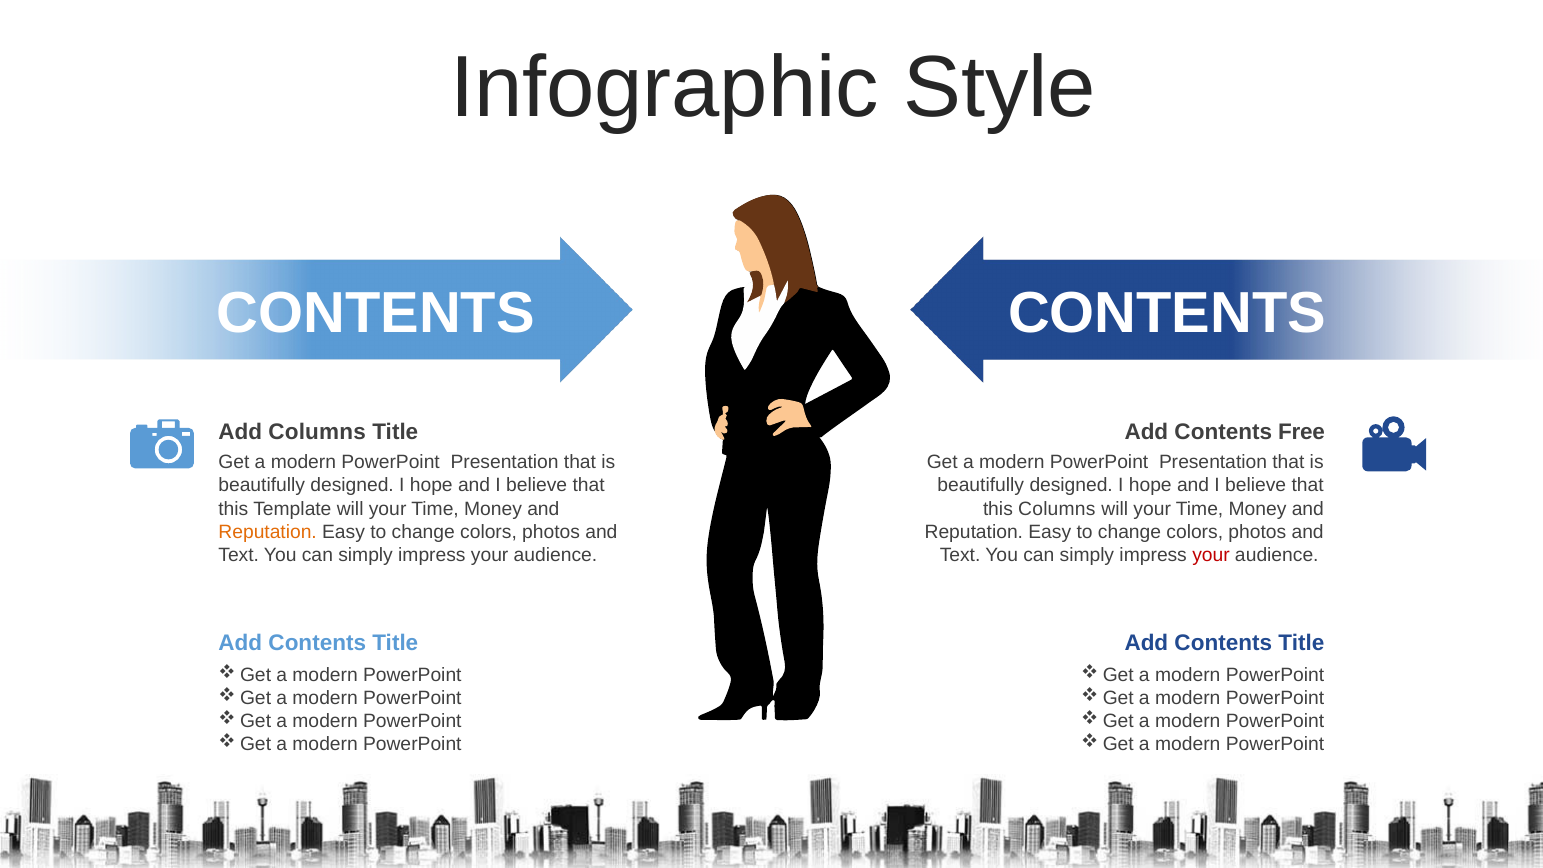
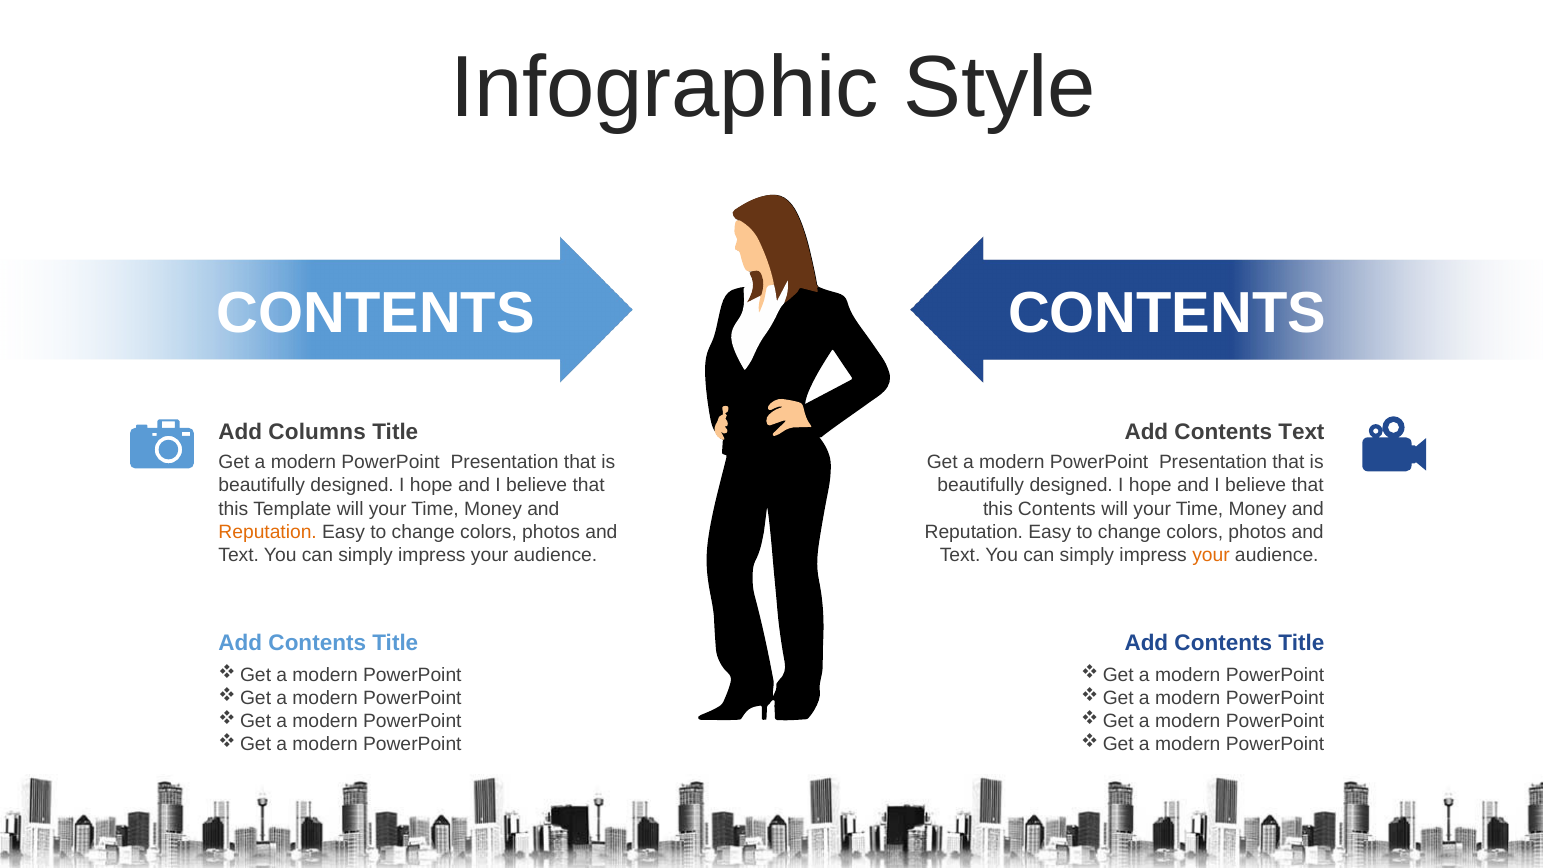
Contents Free: Free -> Text (1301, 432)
this Columns: Columns -> Contents (1057, 509)
your colour: red -> orange (1211, 555)
